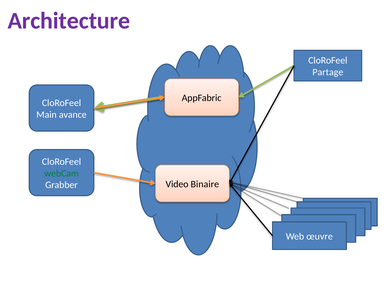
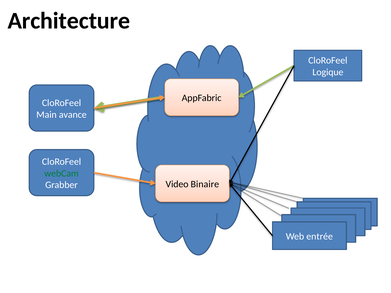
Architecture colour: purple -> black (69, 21)
Partage: Partage -> Logique (328, 72)
œuvre: œuvre -> entrée (320, 237)
